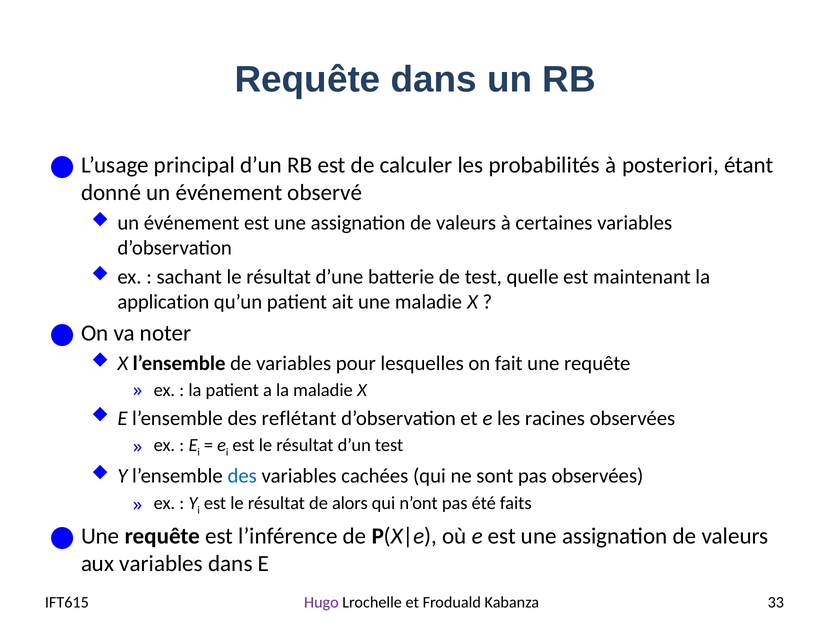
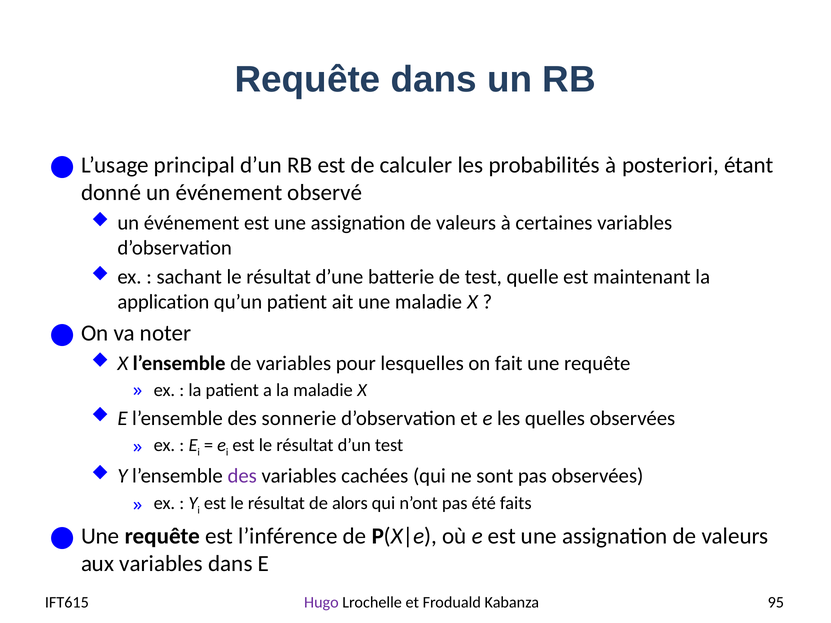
reflétant: reflétant -> sonnerie (299, 418)
racines: racines -> quelles (555, 418)
des colour: blue -> purple (242, 476)
33: 33 -> 95 (776, 603)
